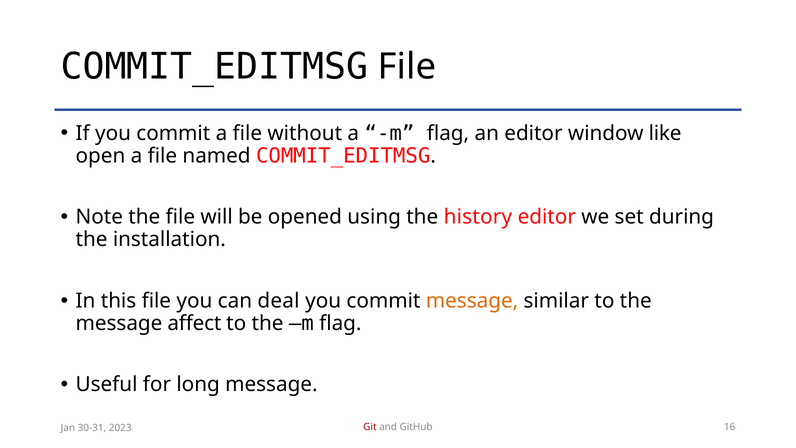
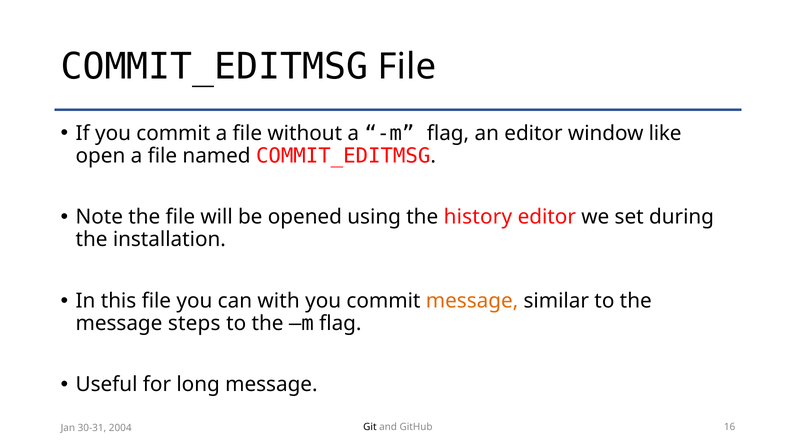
deal: deal -> with (279, 301)
affect: affect -> steps (194, 323)
Git colour: red -> black (370, 427)
2023: 2023 -> 2004 (120, 428)
